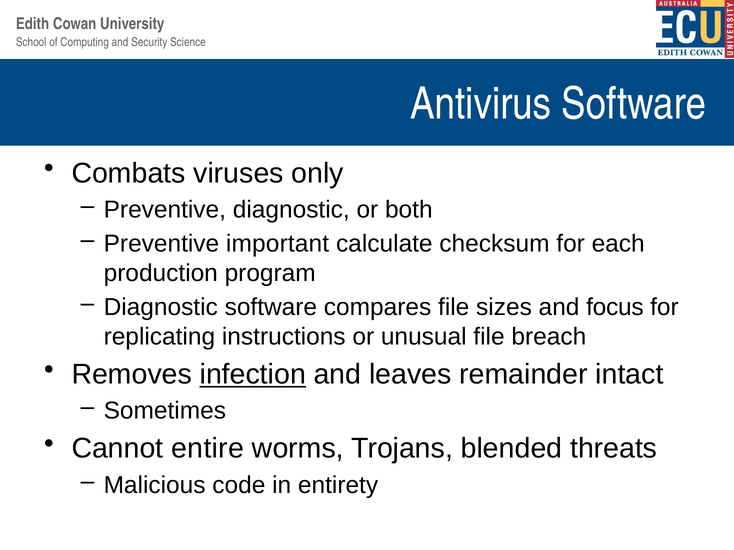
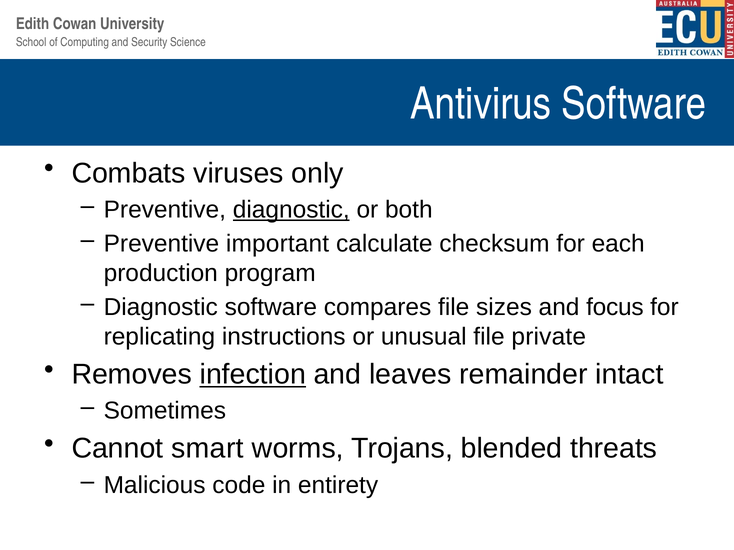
diagnostic underline: none -> present (291, 210)
breach: breach -> private (549, 337)
entire: entire -> smart (208, 449)
